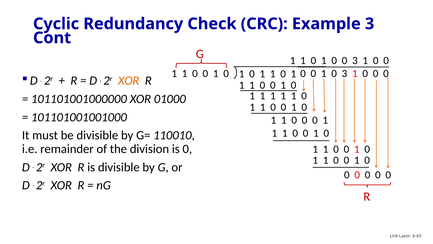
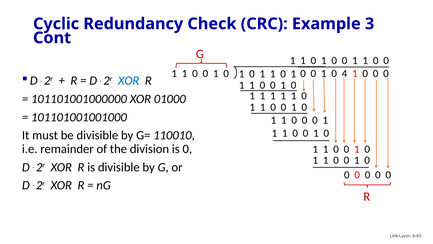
3: 3 -> 1 (355, 60)
1 0 3: 3 -> 4 (344, 74)
XOR colour: orange -> blue (129, 81)
